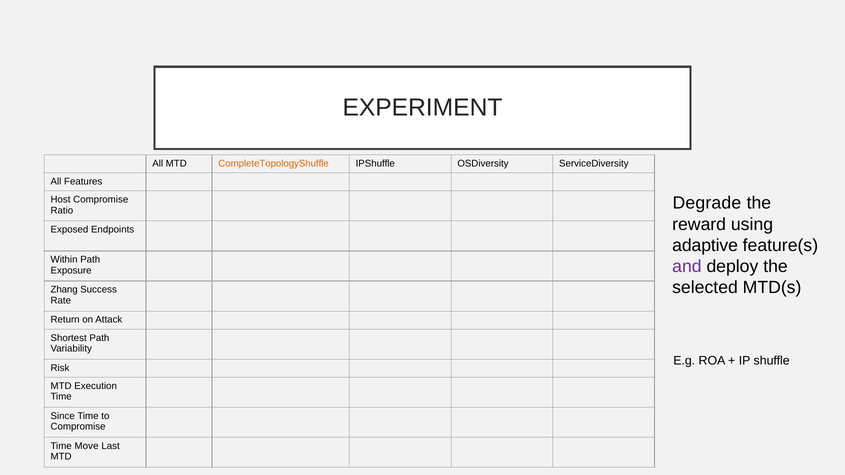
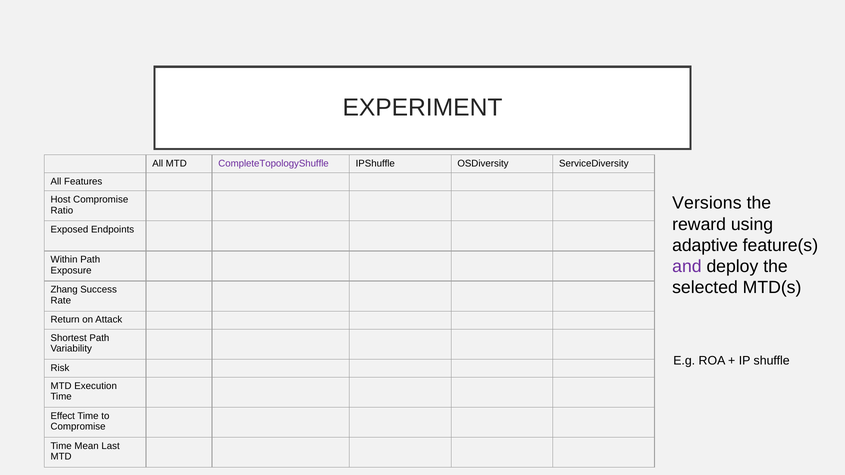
CompleteTopologyShuffle colour: orange -> purple (274, 164)
Degrade: Degrade -> Versions (707, 203)
Since: Since -> Effect (63, 416)
Move: Move -> Mean (87, 446)
